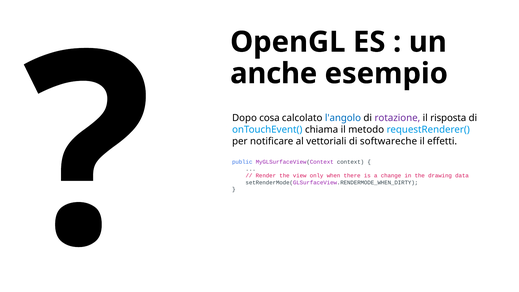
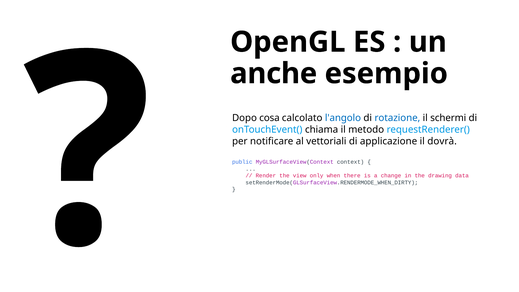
rotazione colour: purple -> blue (397, 118)
risposta: risposta -> schermi (448, 118)
softwareche: softwareche -> applicazione (389, 141)
effetti: effetti -> dovrà (442, 141)
